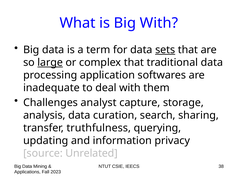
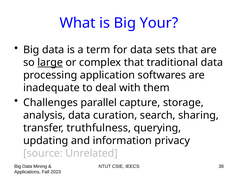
Big With: With -> Your (159, 23)
sets underline: present -> none (165, 50)
analyst: analyst -> parallel (99, 103)
